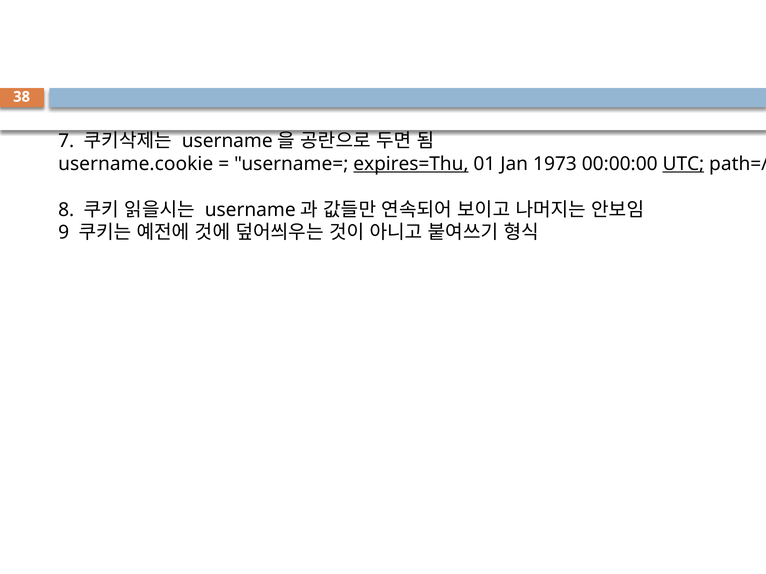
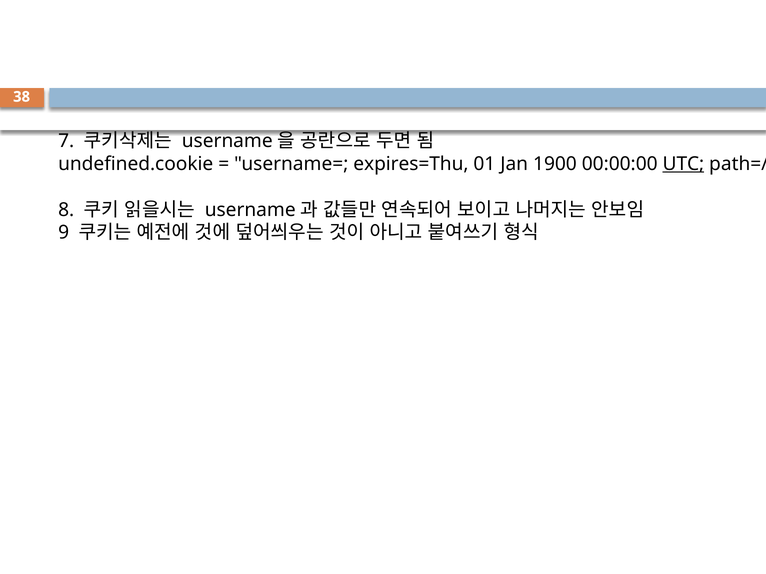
username.cookie: username.cookie -> undefined.cookie (136, 164)
expires=Thu underline: present -> none (411, 164)
1973: 1973 -> 1900 (555, 164)
